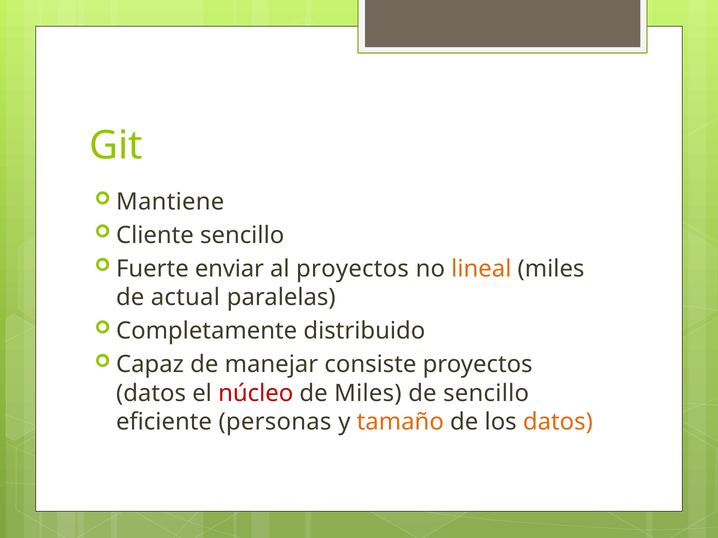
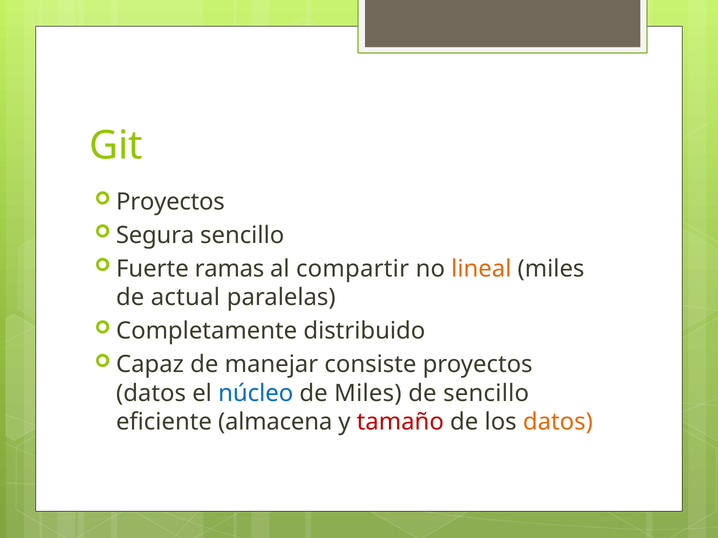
Mantiene: Mantiene -> Proyectos (170, 202)
Cliente: Cliente -> Segura (155, 236)
enviar: enviar -> ramas (229, 269)
al proyectos: proyectos -> compartir (353, 269)
núcleo colour: red -> blue (256, 394)
personas: personas -> almacena (275, 422)
tamaño colour: orange -> red (400, 422)
